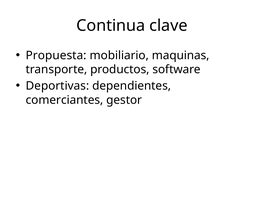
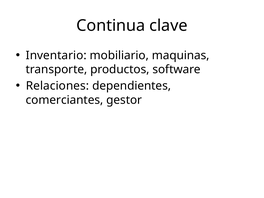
Propuesta: Propuesta -> Inventario (56, 55)
Deportivas: Deportivas -> Relaciones (57, 86)
